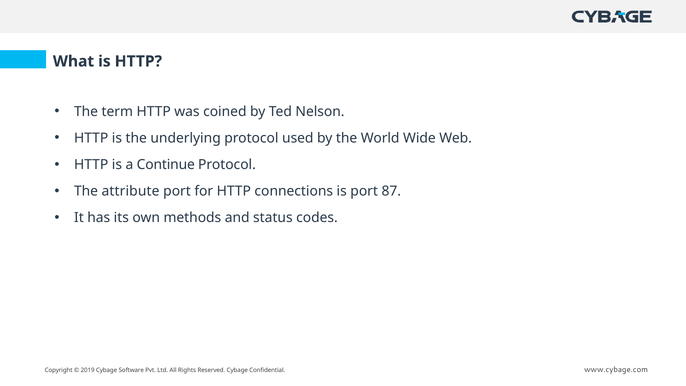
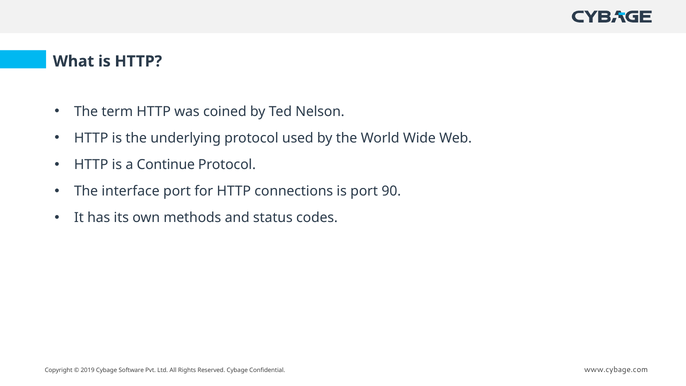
attribute: attribute -> interface (131, 191)
87: 87 -> 90 (391, 191)
